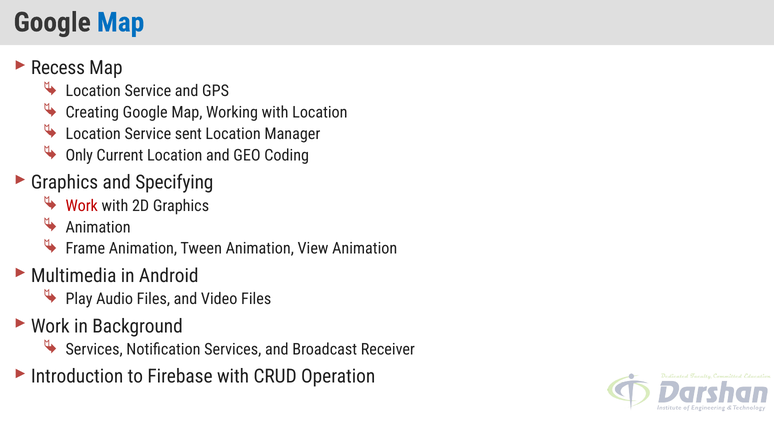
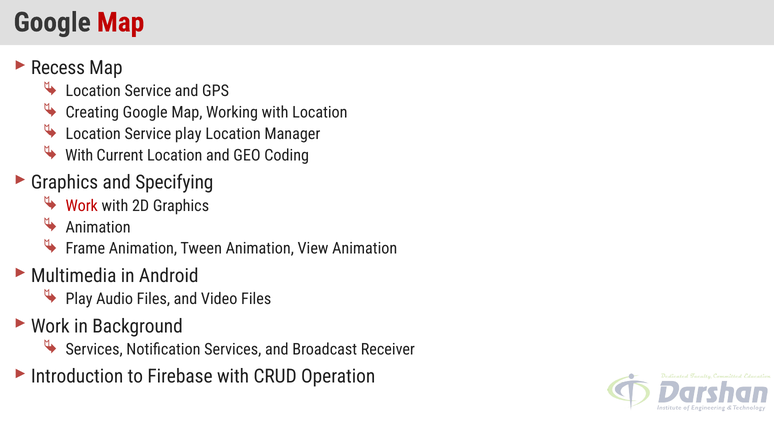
Map colour: blue -> red (121, 22)
Service sent: sent -> play (188, 134)
Only: Only -> With (79, 156)
